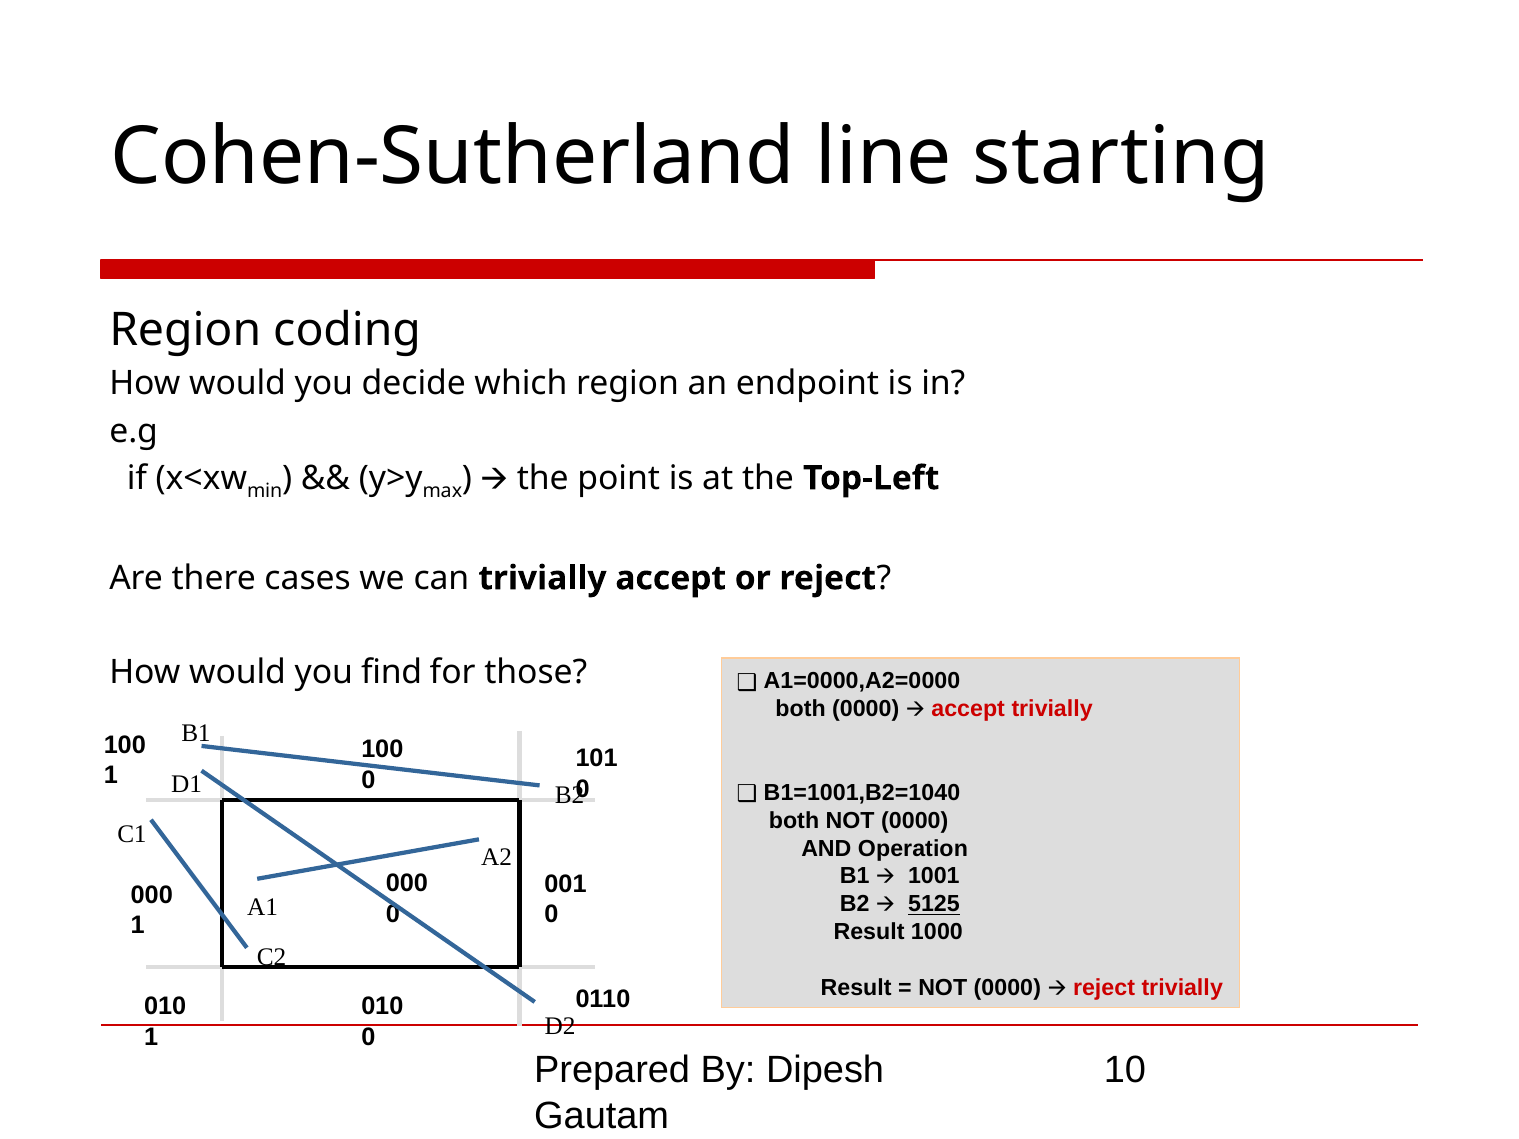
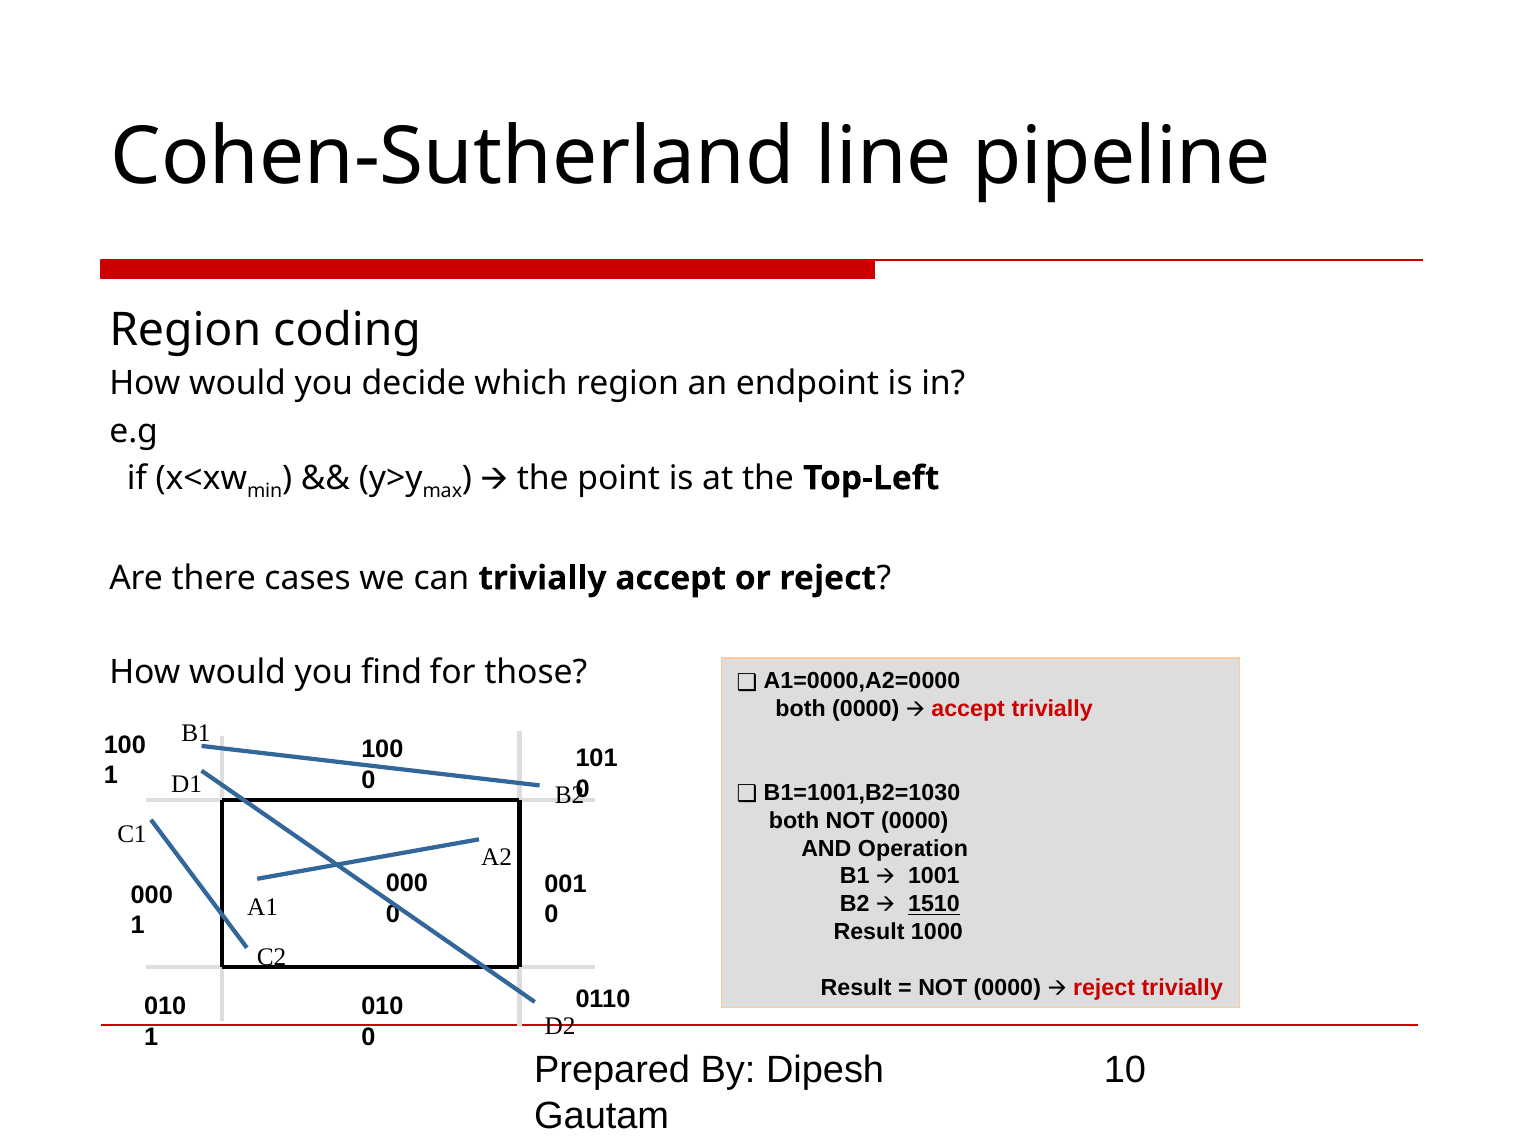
starting: starting -> pipeline (1122, 157)
B1=1001,B2=1040: B1=1001,B2=1040 -> B1=1001,B2=1030 (862, 793)
5125: 5125 -> 1510 (934, 904)
